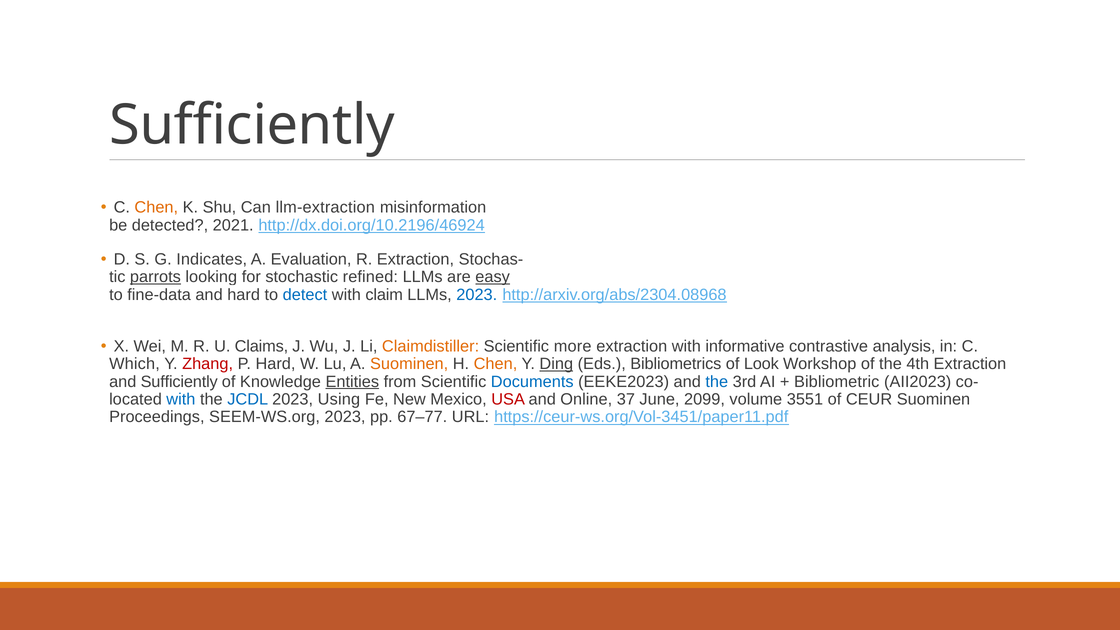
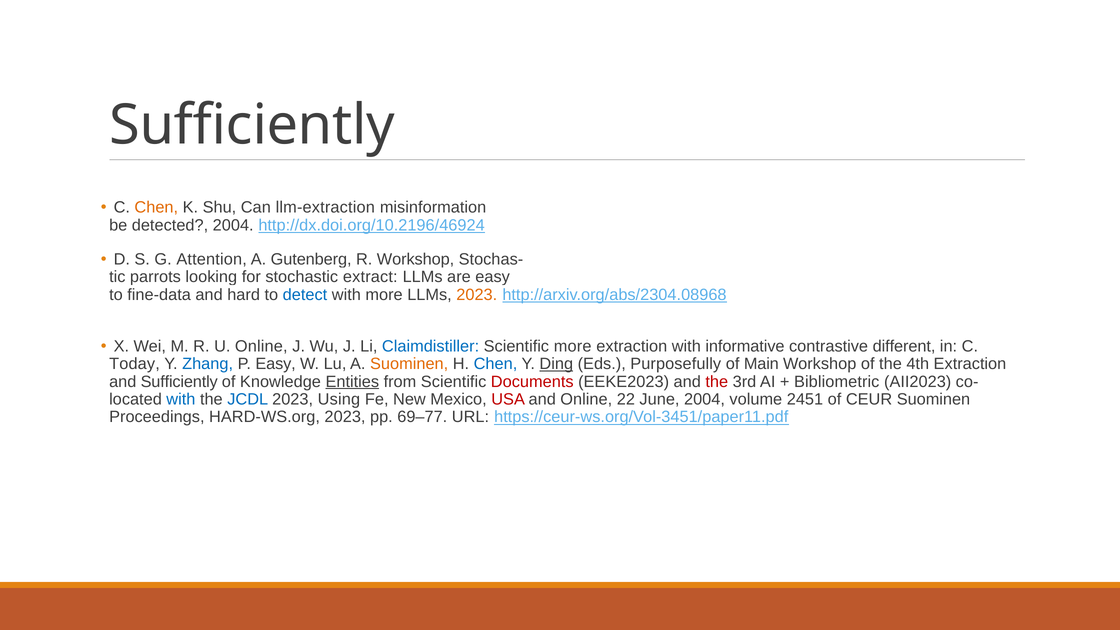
detected 2021: 2021 -> 2004 (233, 225)
Indicates: Indicates -> Attention (212, 259)
Evaluation: Evaluation -> Gutenberg (311, 259)
R Extraction: Extraction -> Workshop (416, 259)
parrots underline: present -> none (155, 277)
refined: refined -> extract (370, 277)
easy underline: present -> none (493, 277)
with claim: claim -> more (384, 295)
2023 colour: blue -> orange (477, 295)
U Claims: Claims -> Online (261, 346)
Claimdistiller colour: orange -> blue (431, 346)
analysis: analysis -> different (904, 346)
Which: Which -> Today (134, 364)
Zhang colour: red -> blue (208, 364)
P Hard: Hard -> Easy (276, 364)
Chen colour: orange -> blue (495, 364)
Bibliometrics: Bibliometrics -> Purposefully (676, 364)
Look: Look -> Main (761, 364)
Documents colour: blue -> red (532, 382)
the colour: blue -> red (717, 382)
37: 37 -> 22 (626, 399)
June 2099: 2099 -> 2004 (704, 399)
3551: 3551 -> 2451 (805, 399)
SEEM-WS.org: SEEM-WS.org -> HARD-WS.org (265, 417)
67–77: 67–77 -> 69–77 (422, 417)
